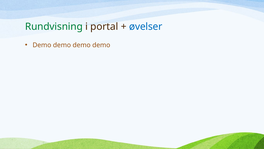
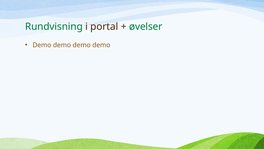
øvelser colour: blue -> green (146, 27)
